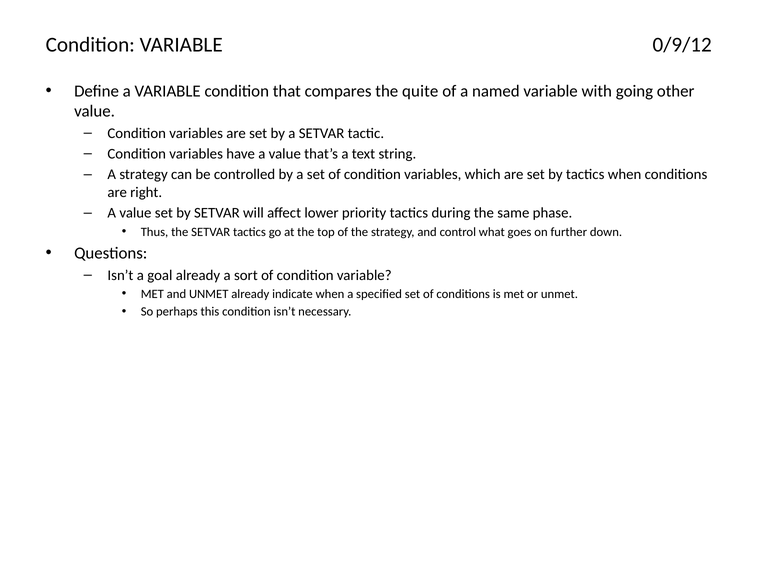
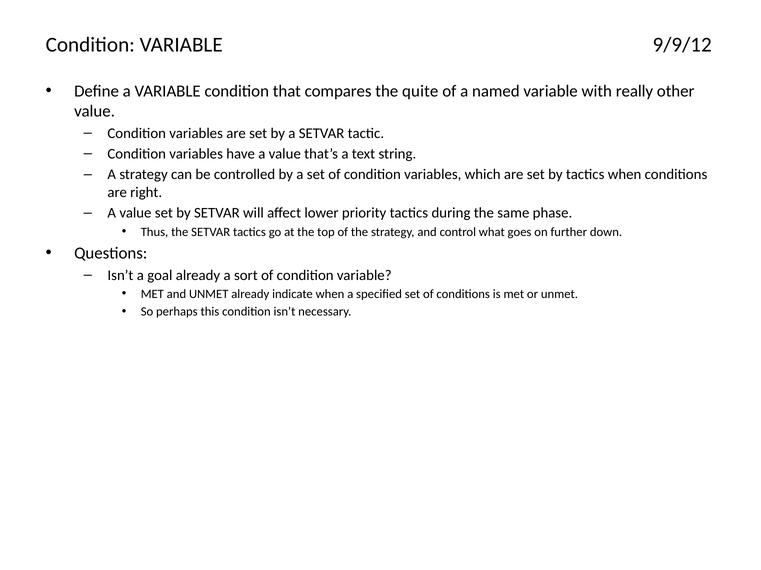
0/9/12: 0/9/12 -> 9/9/12 (682, 45)
going: going -> really (634, 91)
